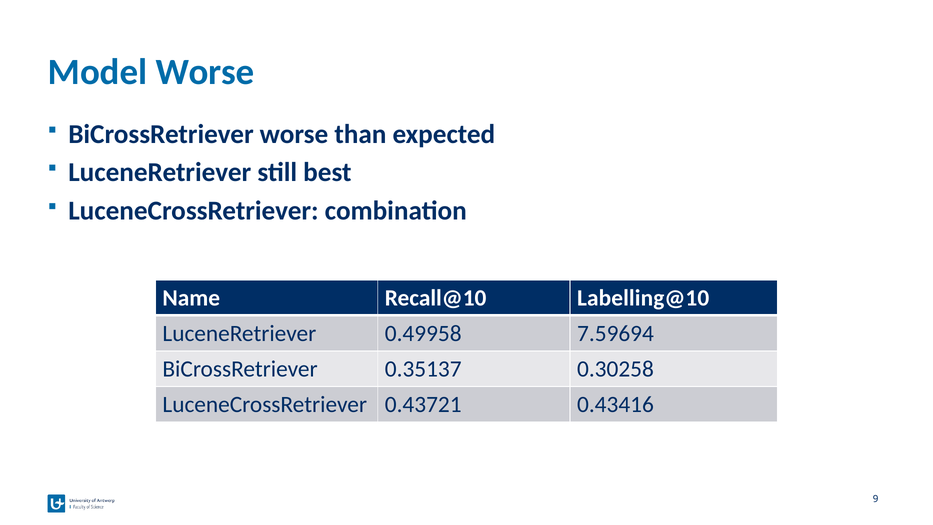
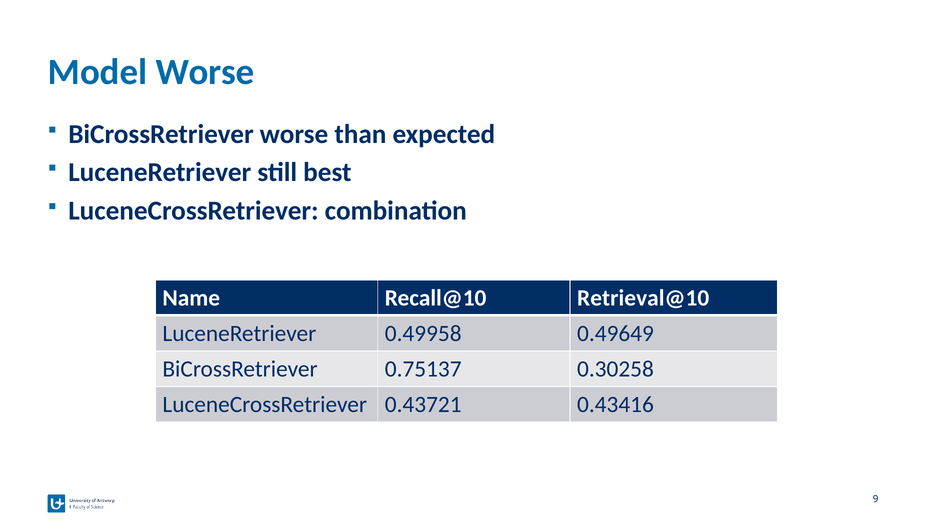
Labelling@10: Labelling@10 -> Retrieval@10 (643, 298)
7.59694: 7.59694 -> 0.49649 (615, 333)
0.35137: 0.35137 -> 0.75137 (423, 369)
